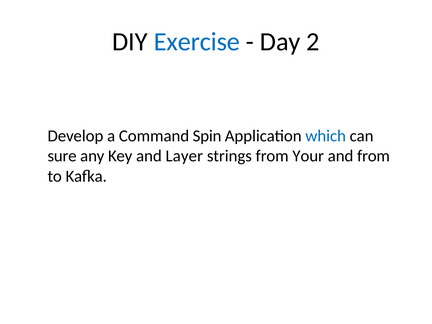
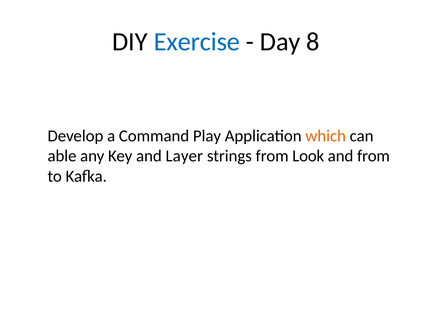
2: 2 -> 8 (313, 42)
Spin: Spin -> Play (207, 136)
which colour: blue -> orange (326, 136)
sure: sure -> able (62, 156)
Your: Your -> Look (308, 156)
